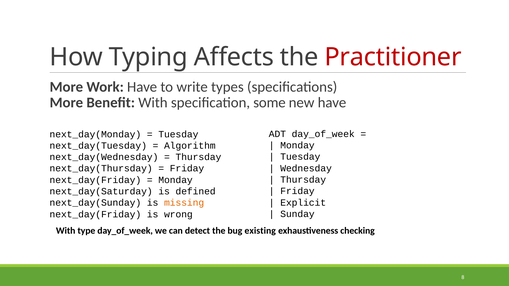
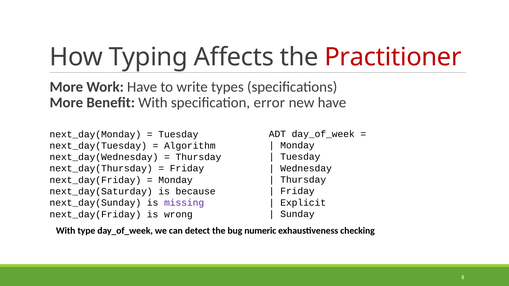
some: some -> error (269, 103)
defined: defined -> because (196, 192)
missing colour: orange -> purple (184, 203)
existing: existing -> numeric (260, 231)
